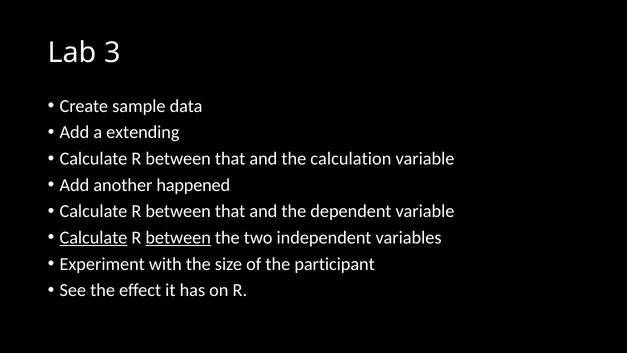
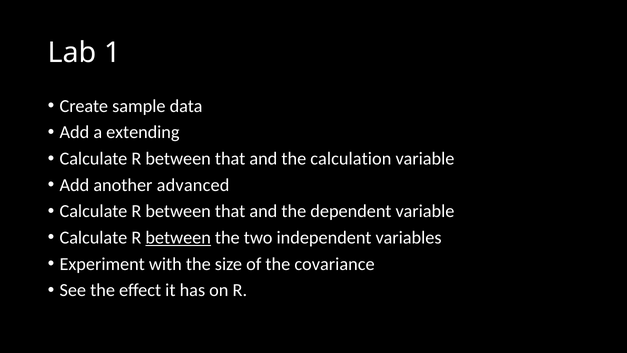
3: 3 -> 1 (112, 53)
happened: happened -> advanced (193, 185)
Calculate underline: present -> none (93, 237)
participant: participant -> covariance (335, 264)
